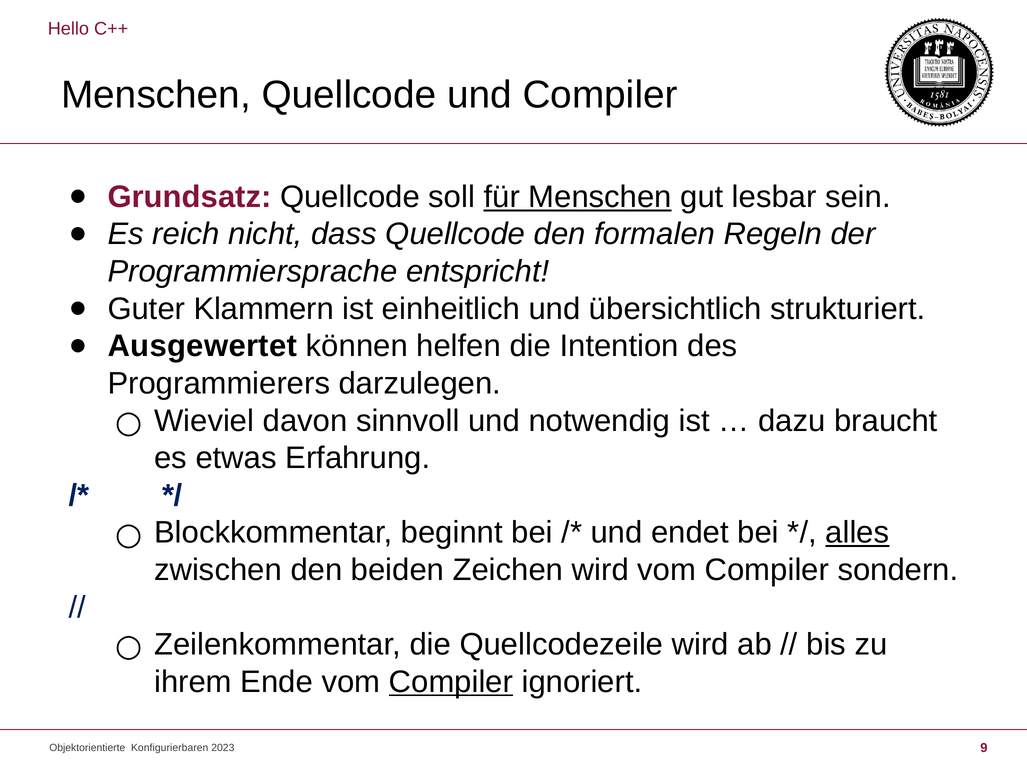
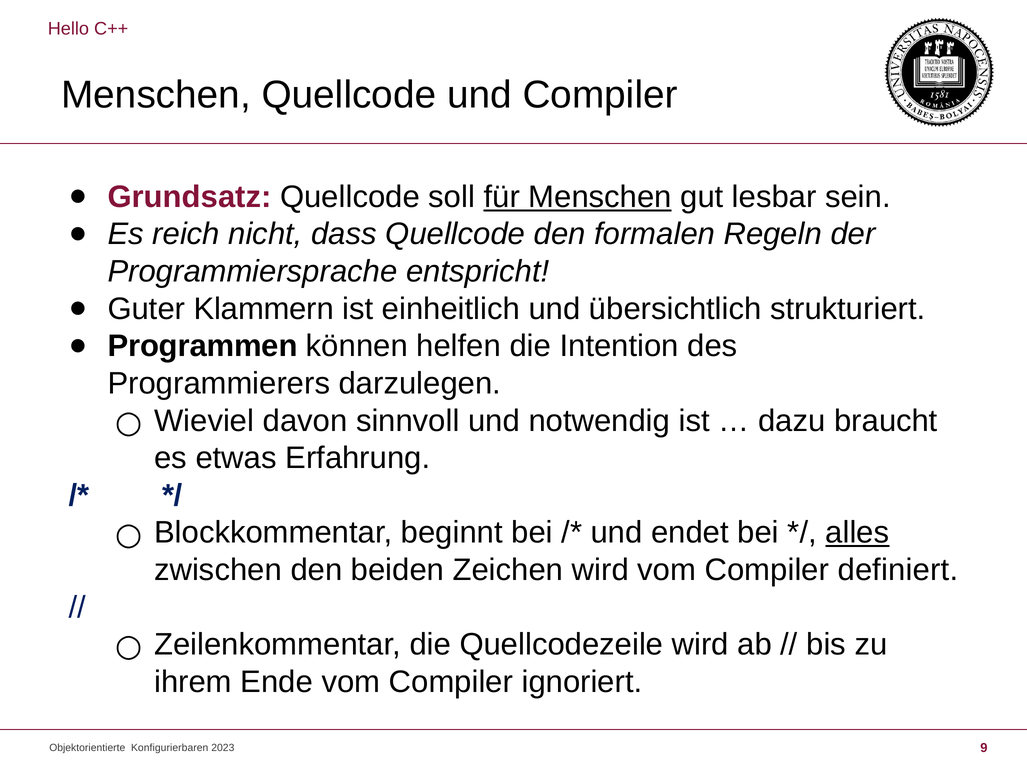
Ausgewertet: Ausgewertet -> Programmen (203, 346)
sondern: sondern -> definiert (898, 569)
Compiler underline: present -> none (451, 681)
